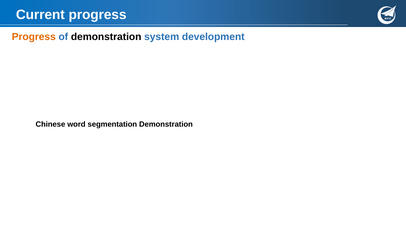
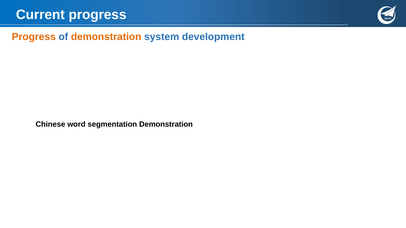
demonstration colour: black -> orange (106, 37)
